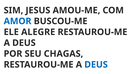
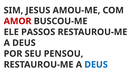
AMOR colour: blue -> red (18, 21)
ALEGRE: ALEGRE -> PASSOS (38, 32)
CHAGAS: CHAGAS -> PENSOU (64, 54)
